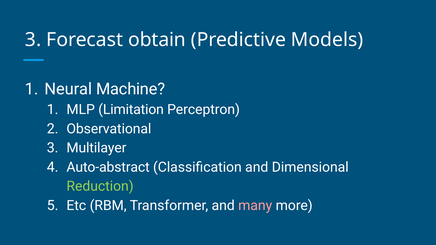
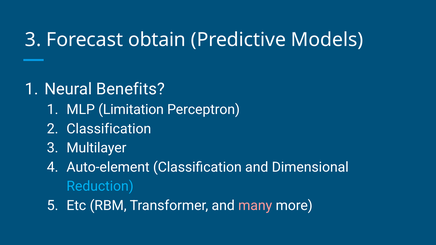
Machine: Machine -> Benefits (130, 89)
Observational: Observational -> Classification (109, 129)
Auto-abstract: Auto-abstract -> Auto-element (108, 167)
Reduction colour: light green -> light blue (100, 187)
